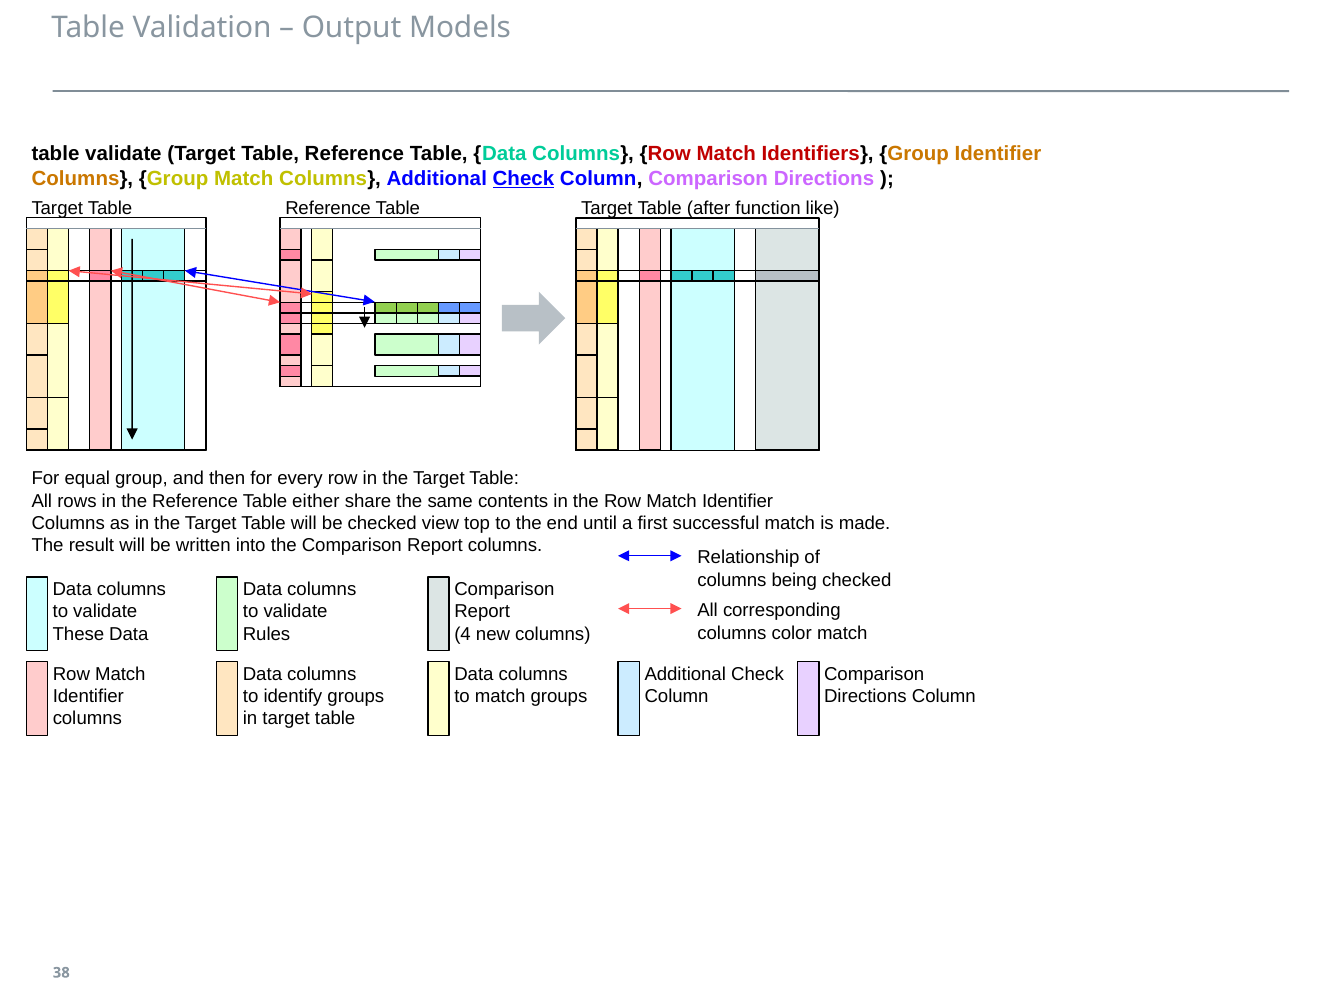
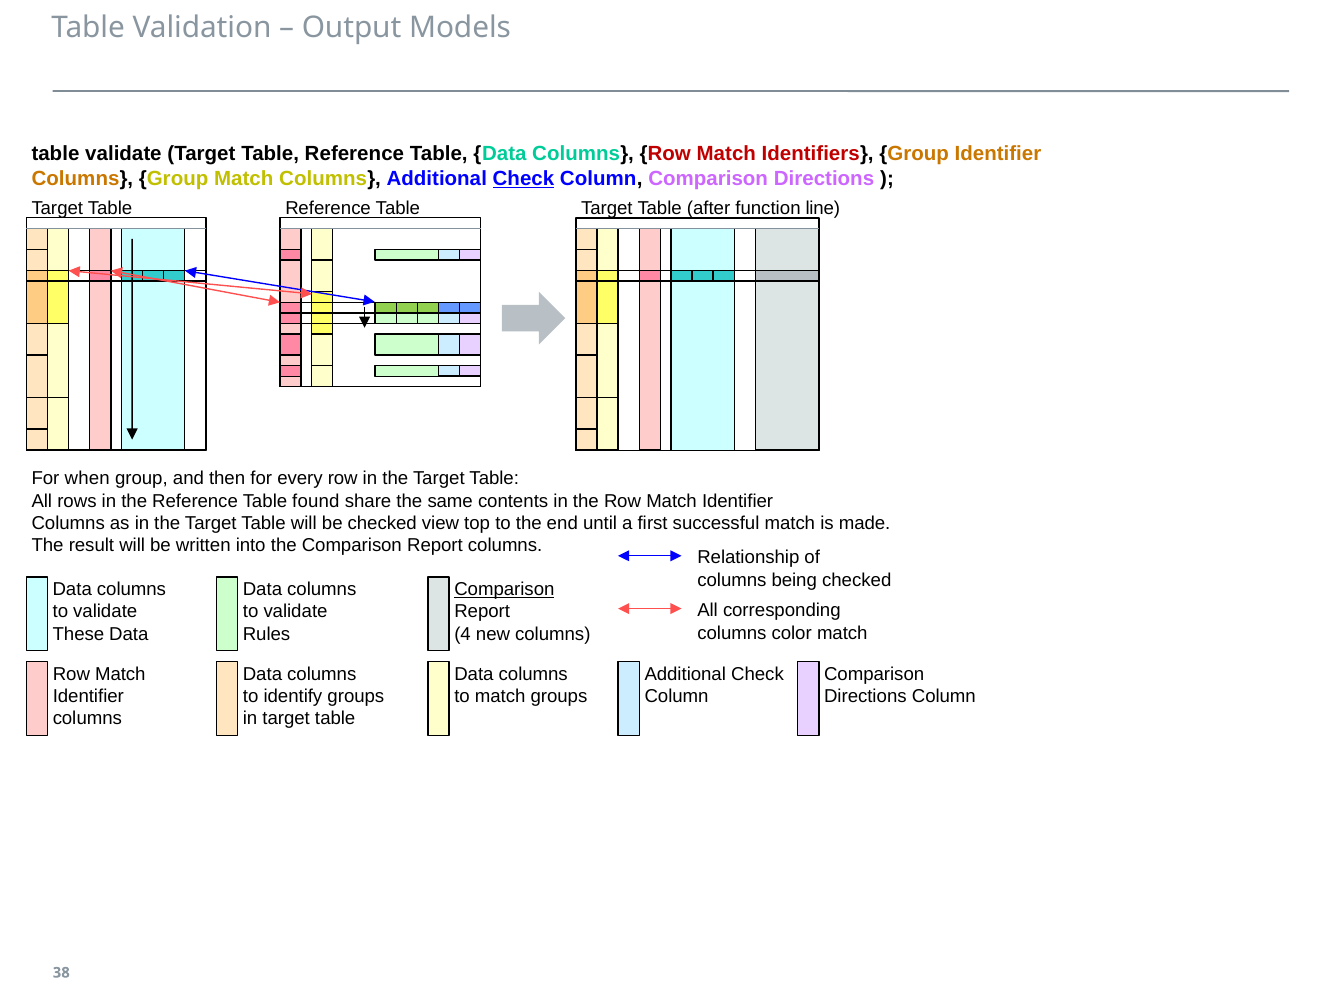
like: like -> line (823, 209)
equal: equal -> when (87, 479)
either: either -> found (316, 501)
Comparison underline: none -> present (504, 590)
